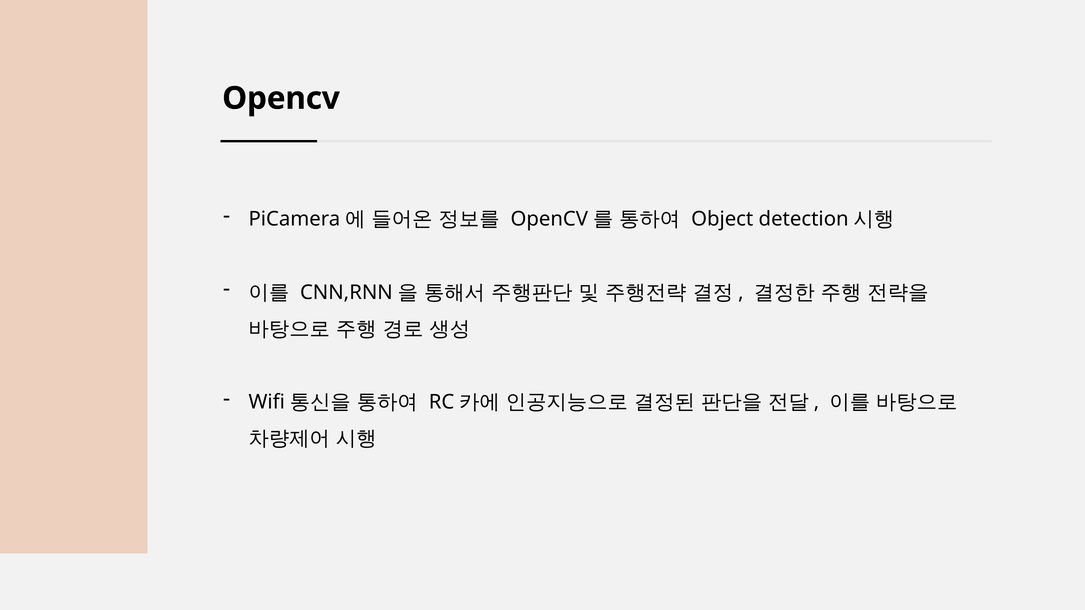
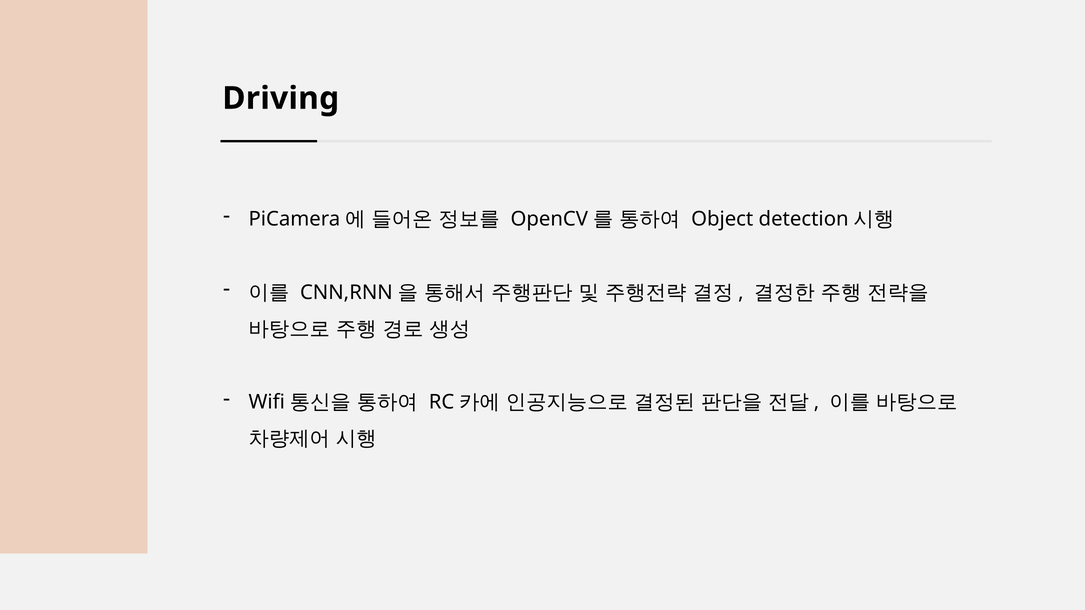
Opencv: Opencv -> Driving (281, 98)
